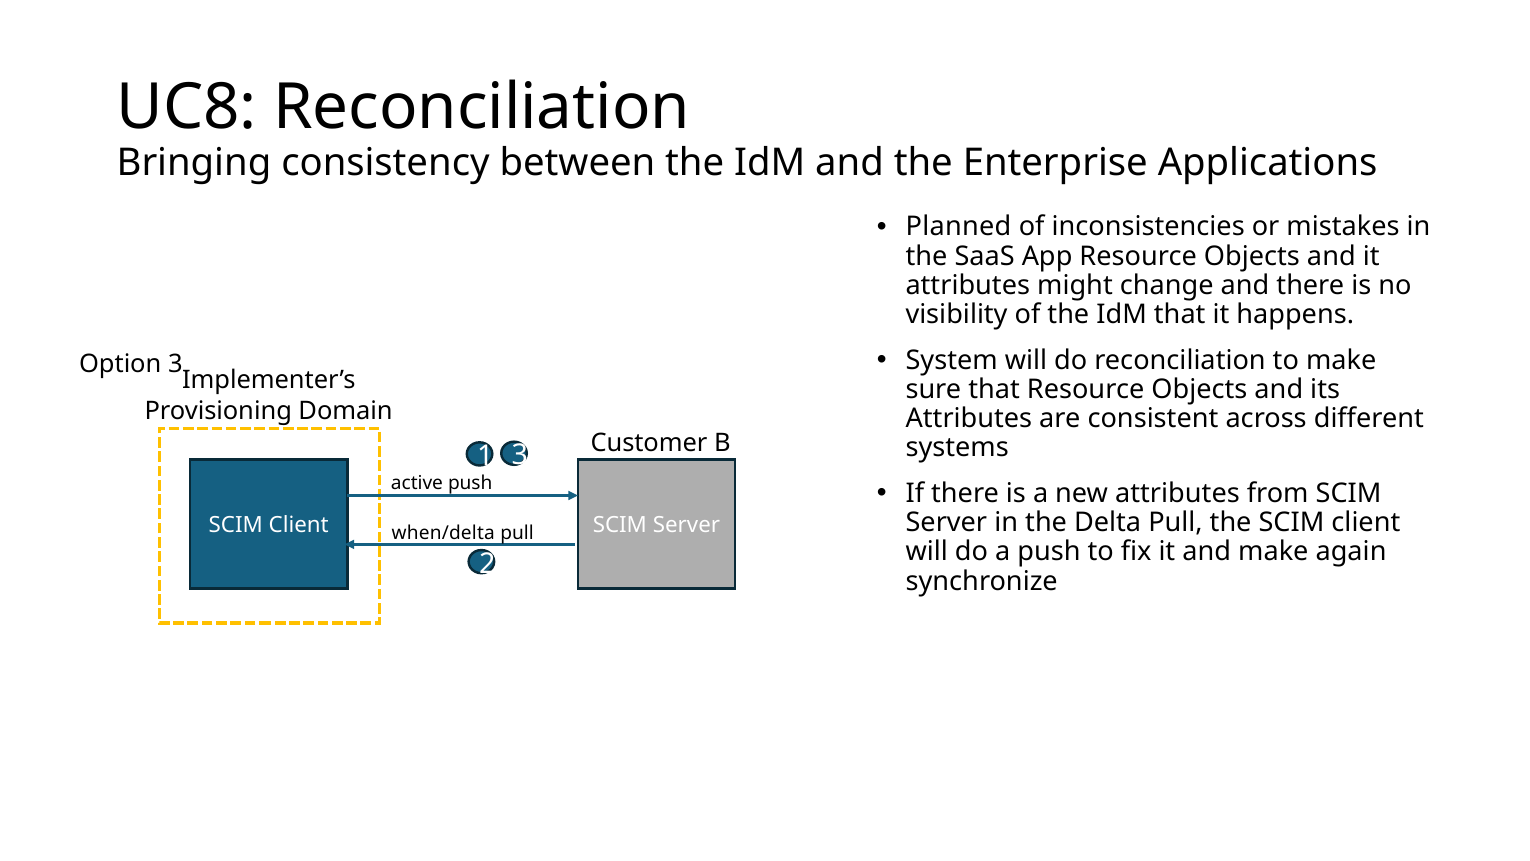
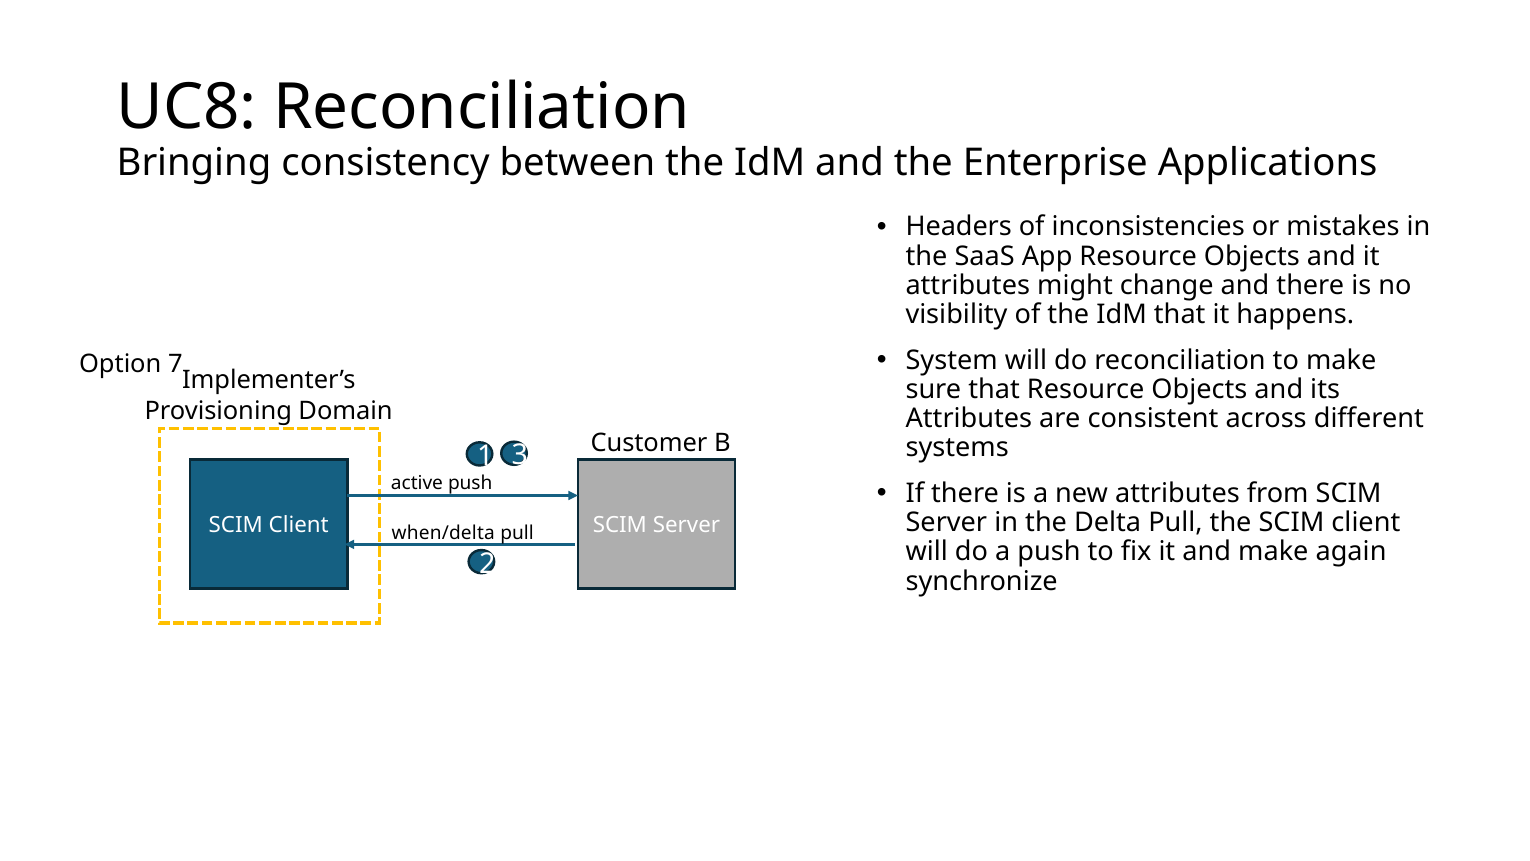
Planned: Planned -> Headers (959, 227)
Option 3: 3 -> 7 (175, 364)
